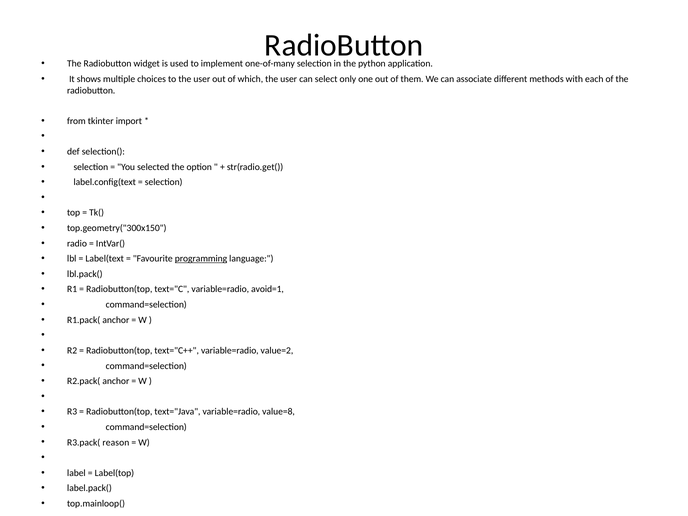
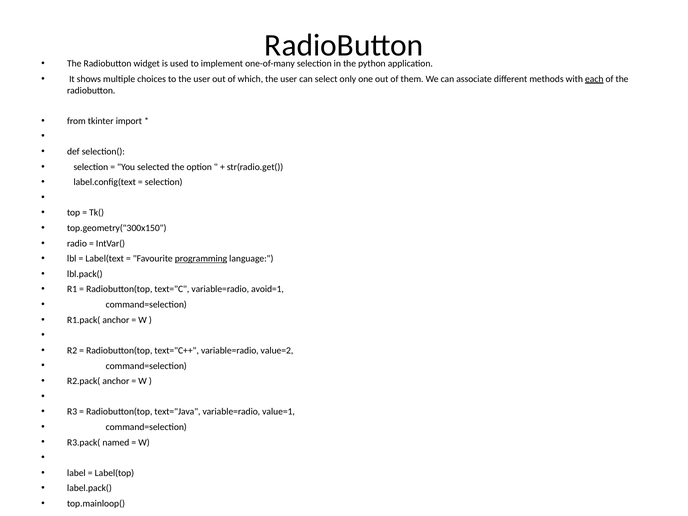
each underline: none -> present (594, 79)
value=8: value=8 -> value=1 (279, 412)
reason: reason -> named (116, 442)
